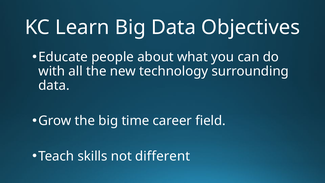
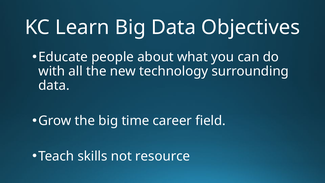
different: different -> resource (163, 156)
